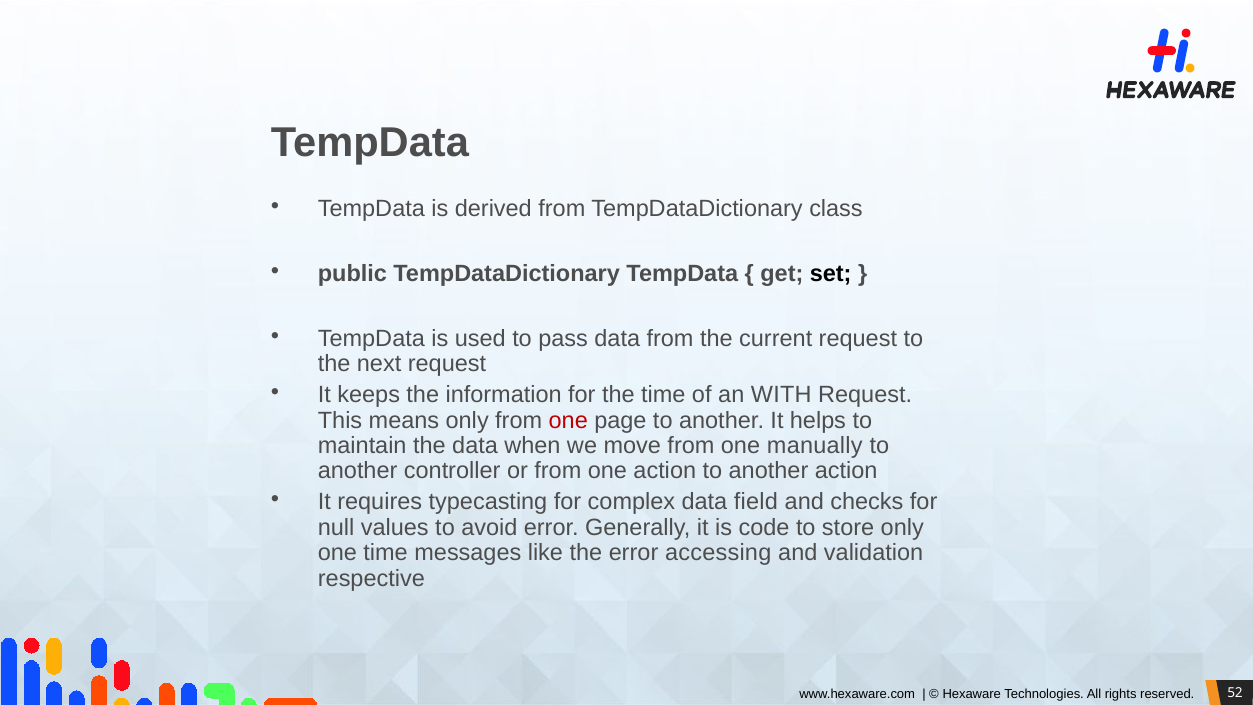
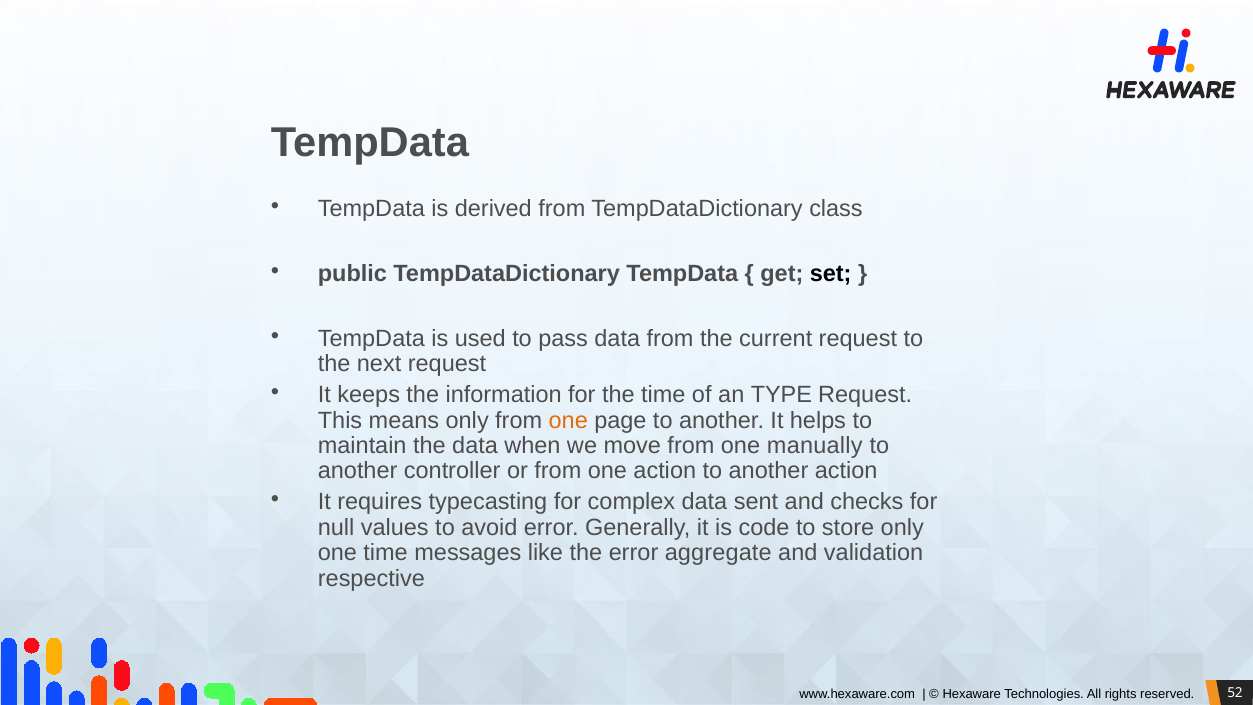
WITH: WITH -> TYPE (781, 395)
one colour: red -> orange (568, 420)
field: field -> sent (756, 502)
accessing: accessing -> aggregate (718, 553)
